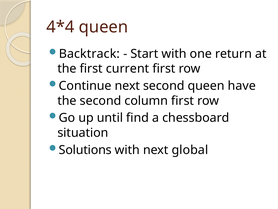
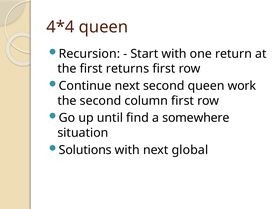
Backtrack: Backtrack -> Recursion (89, 54)
current: current -> returns (128, 68)
have: have -> work (242, 86)
chessboard: chessboard -> somewhere (196, 118)
